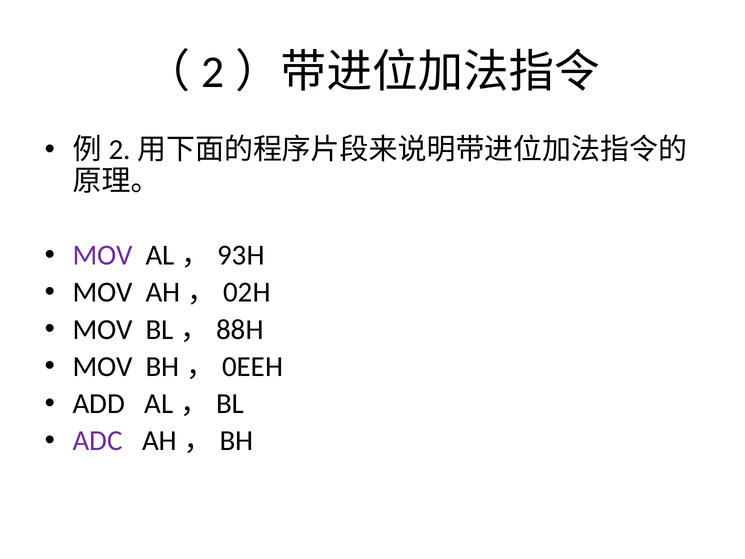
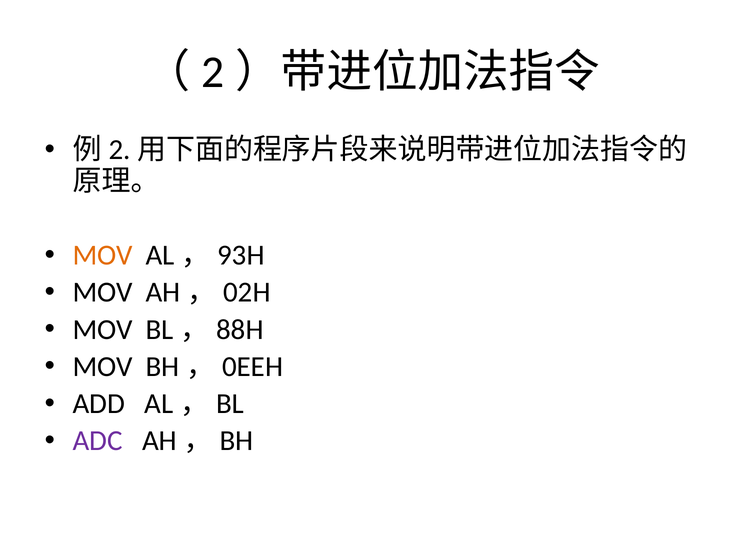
MOV colour: purple -> orange (103, 255)
